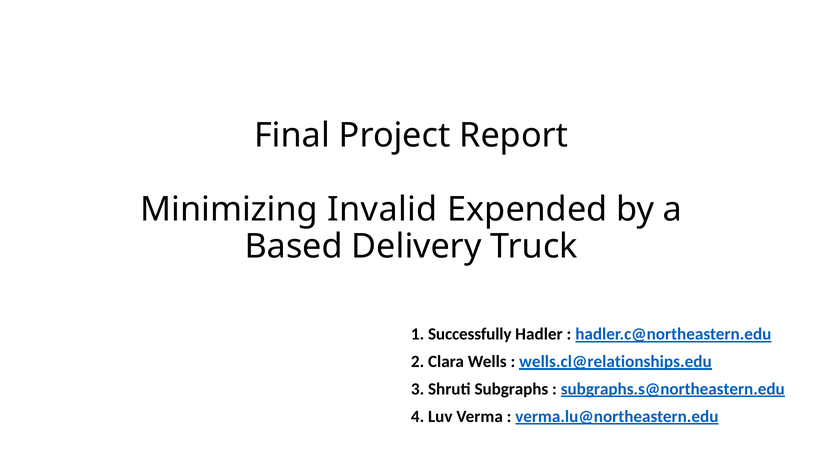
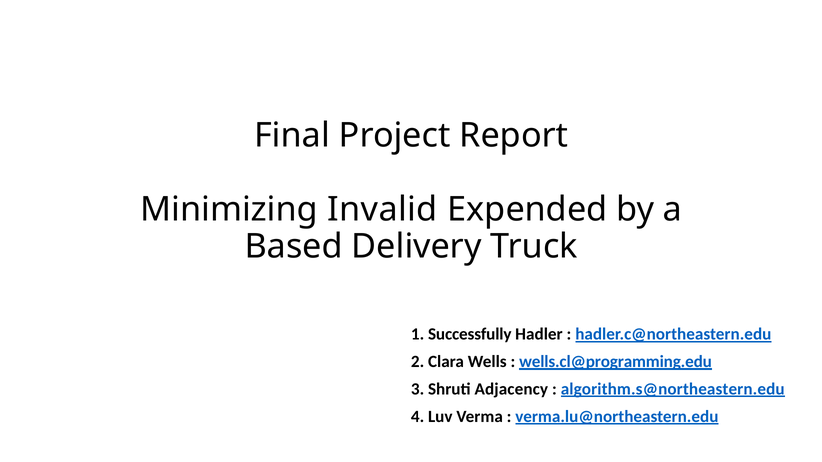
wells.cl@relationships.edu: wells.cl@relationships.edu -> wells.cl@programming.edu (616, 362)
Subgraphs: Subgraphs -> Adjacency (511, 389)
subgraphs.s@northeastern.edu: subgraphs.s@northeastern.edu -> algorithm.s@northeastern.edu (673, 389)
